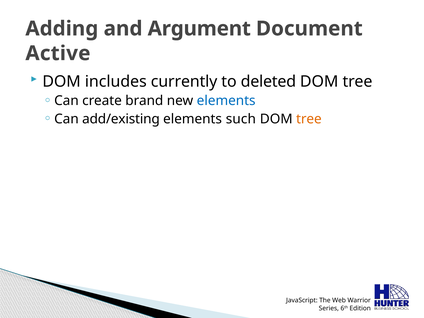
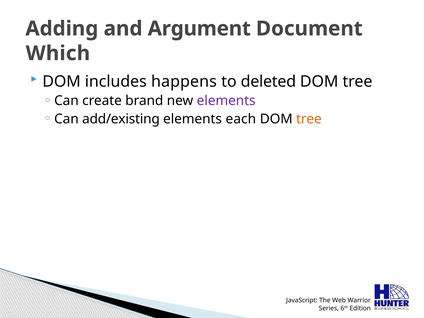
Active: Active -> Which (58, 53)
currently: currently -> happens (184, 81)
elements colour: blue -> purple (226, 101)
such: such -> each (241, 119)
